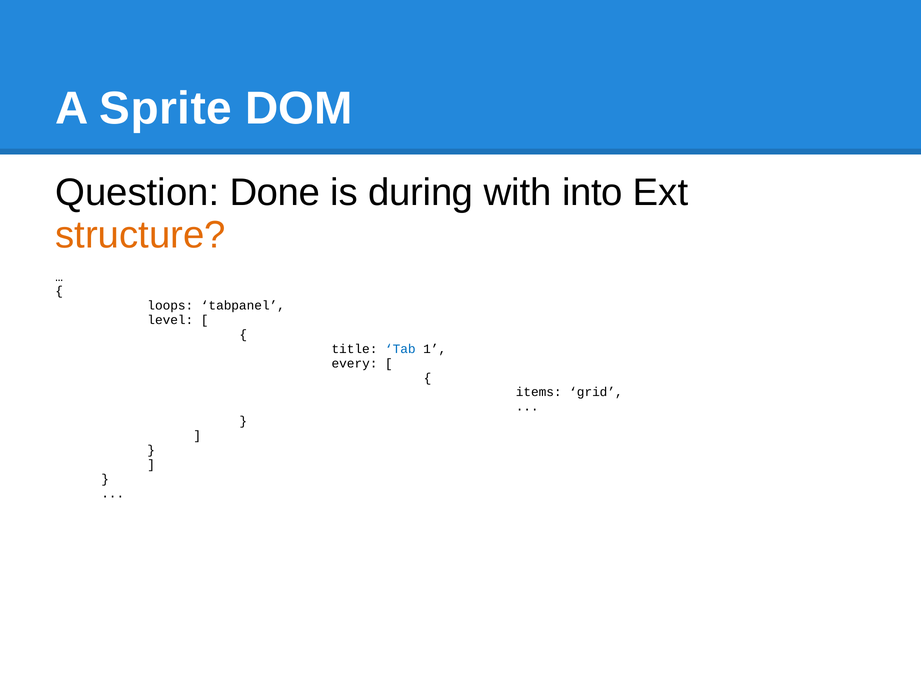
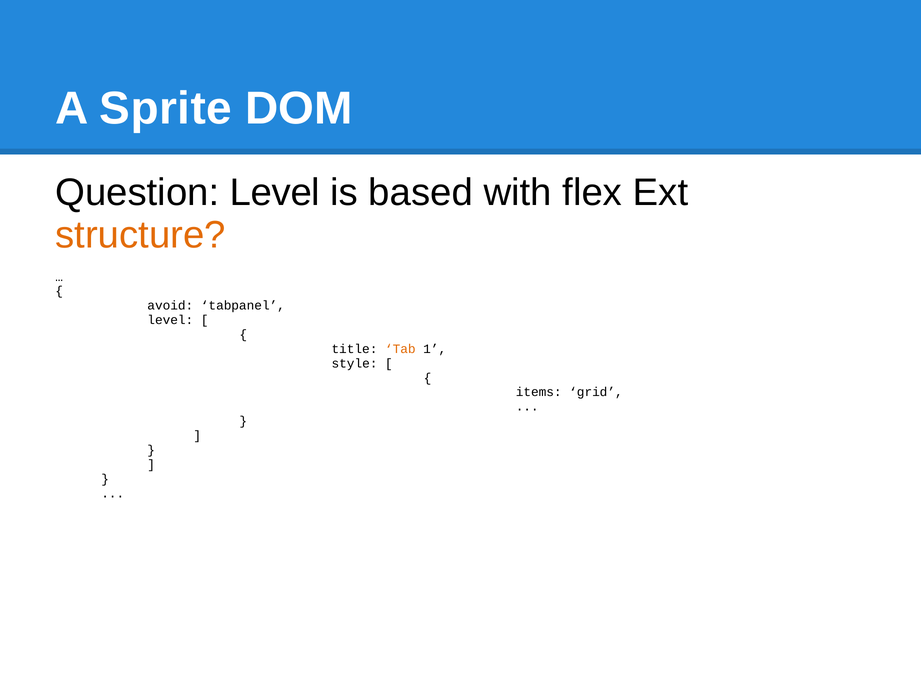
Question Done: Done -> Level (275, 192)
during: during -> based (421, 192)
into: into -> flex (592, 192)
loops: loops -> avoid (170, 306)
Tab colour: blue -> orange (400, 349)
every: every -> style (355, 363)
